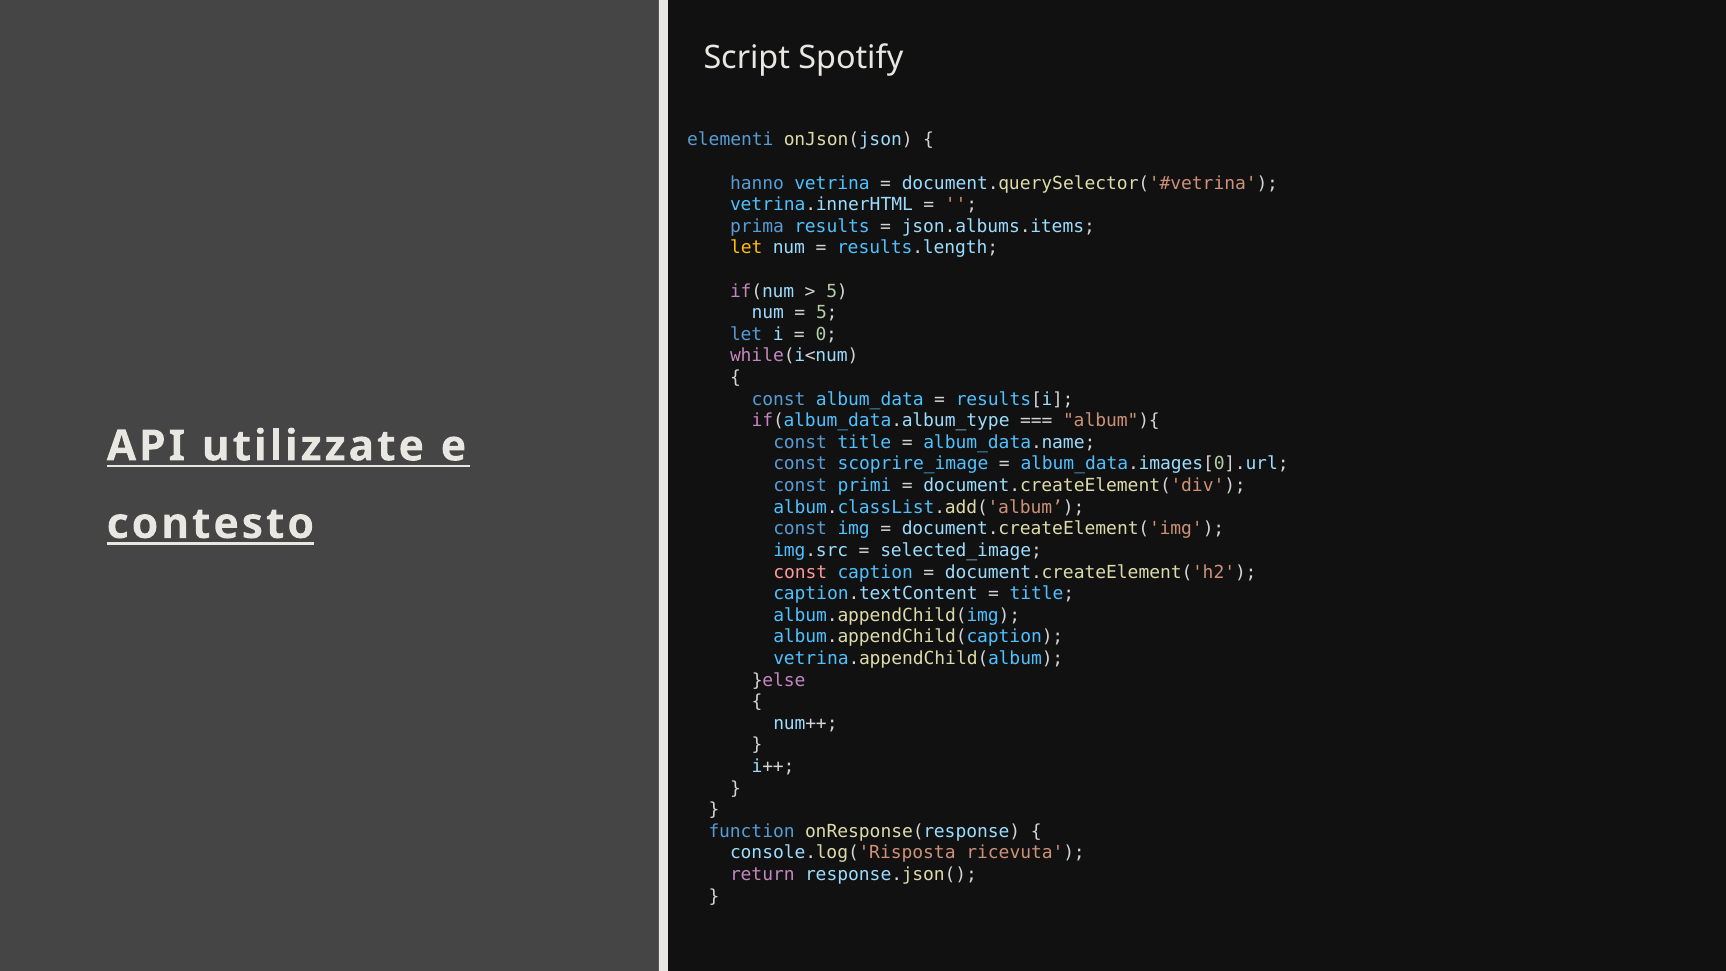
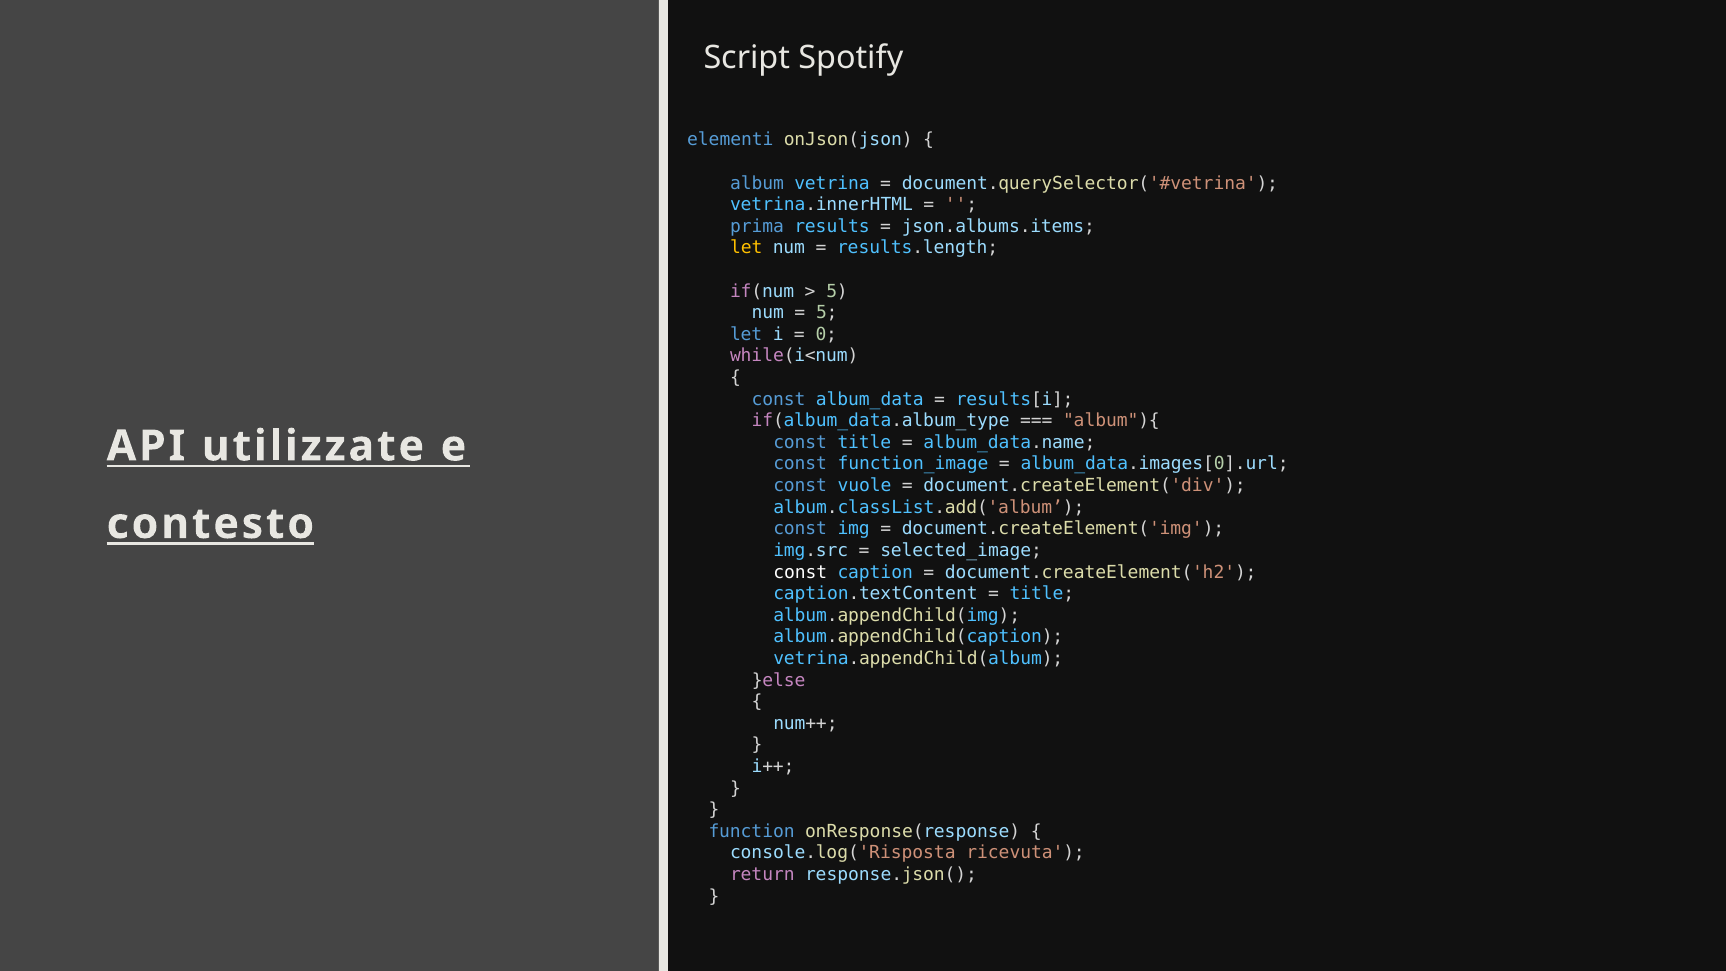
hanno: hanno -> album (757, 183)
scoprire_image: scoprire_image -> function_image (913, 464)
primi: primi -> vuole (864, 486)
const colour: pink -> white (800, 572)
